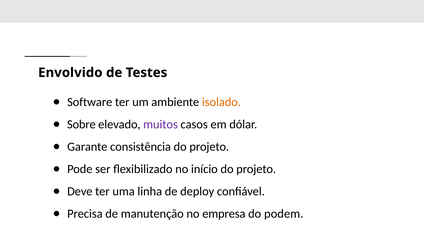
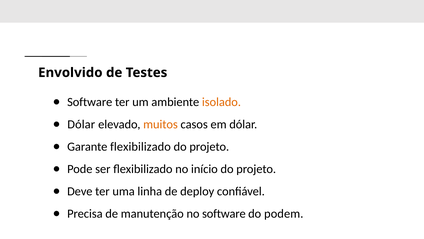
Sobre: Sobre -> Dólar (81, 124)
muitos colour: purple -> orange (160, 124)
Garante consistência: consistência -> flexibilizado (140, 147)
no empresa: empresa -> software (224, 213)
